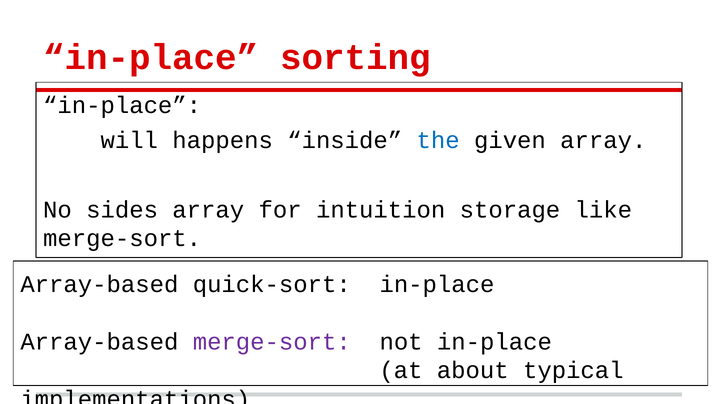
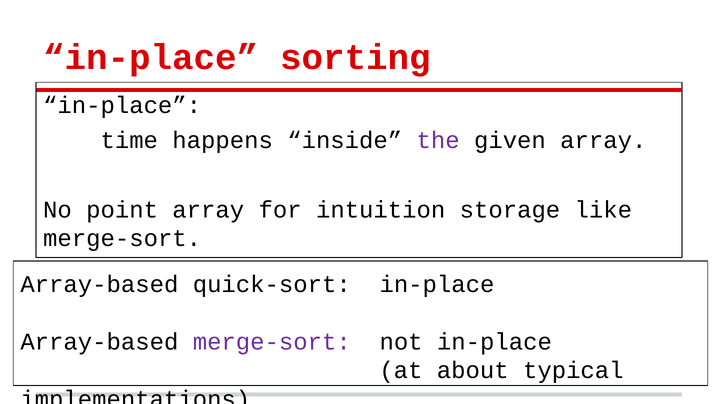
will: will -> time (129, 140)
the colour: blue -> purple (438, 140)
sides: sides -> point (122, 210)
